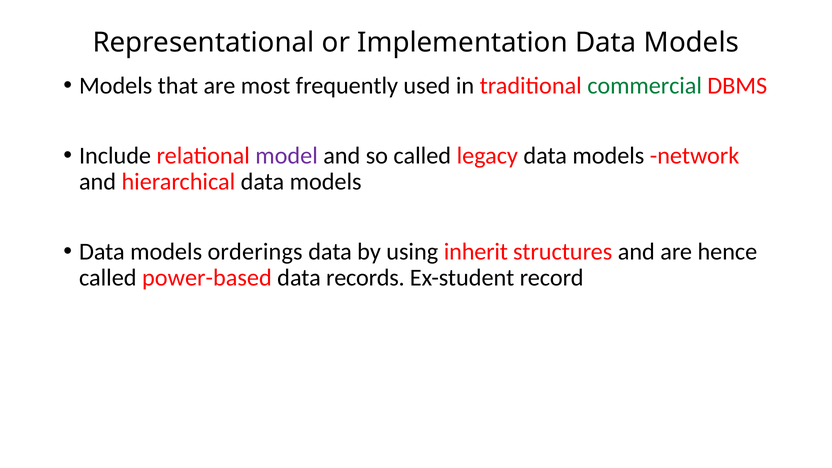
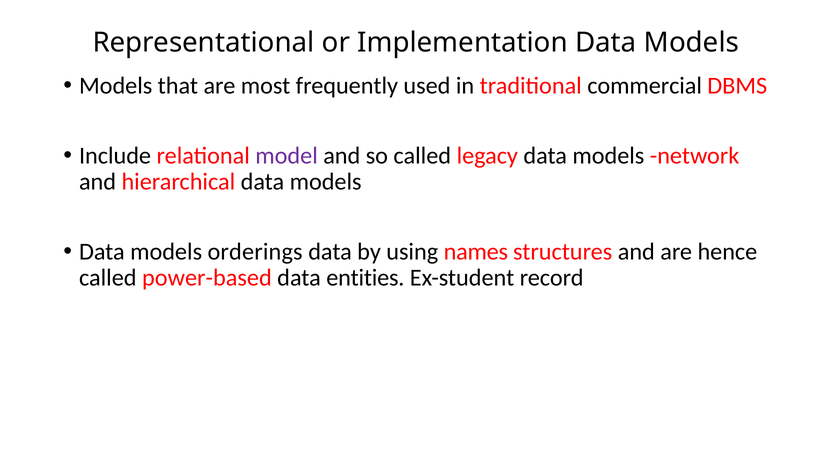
commercial colour: green -> black (645, 86)
inherit: inherit -> names (476, 252)
records: records -> entities (365, 278)
